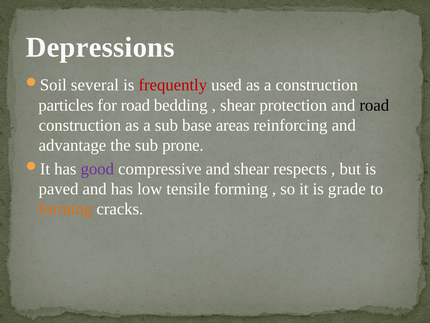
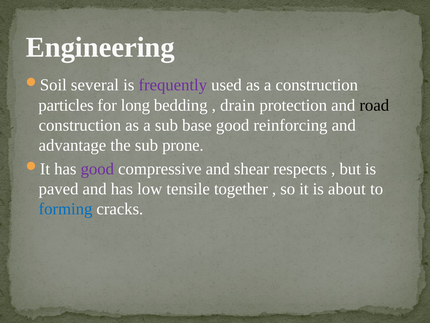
Depressions: Depressions -> Engineering (100, 47)
frequently colour: red -> purple (173, 85)
for road: road -> long (135, 105)
shear: shear -> drain (238, 105)
base areas: areas -> good (233, 125)
tensile forming: forming -> together (241, 189)
grade: grade -> about (347, 189)
forming colour: orange -> blue (66, 209)
